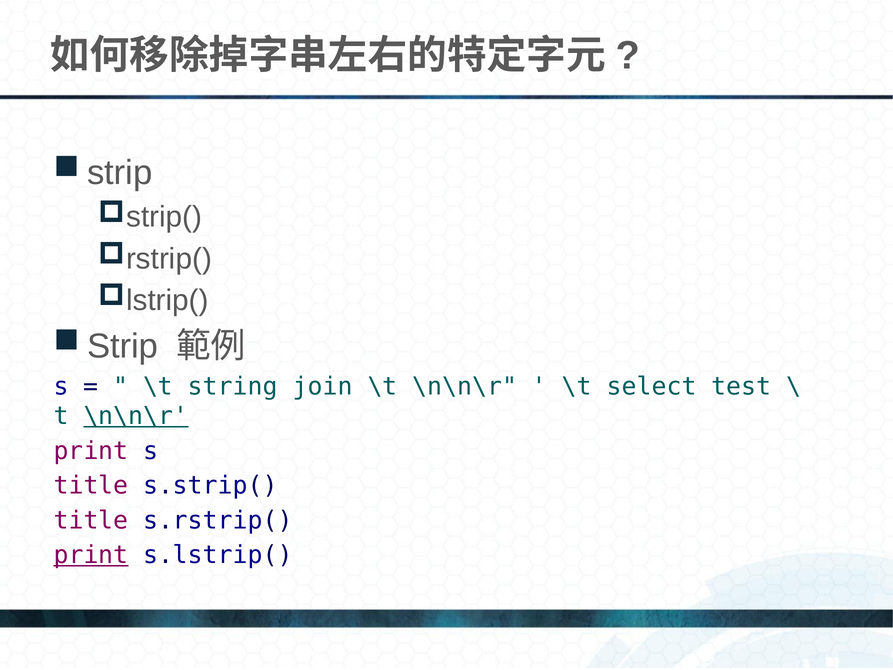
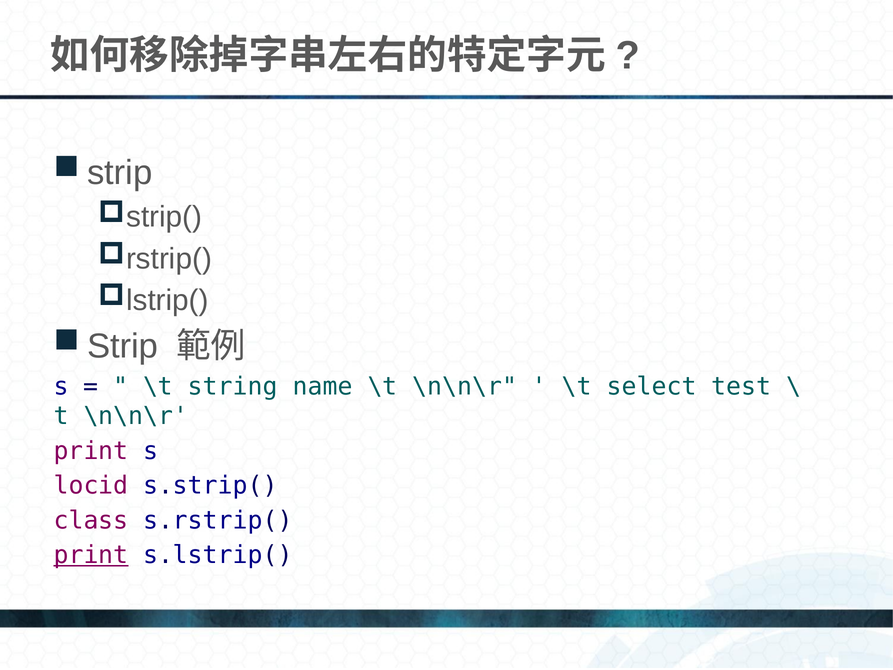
join: join -> name (323, 386)
\n\n\r underline: present -> none (136, 416)
title: title -> locid (91, 486)
title: title -> class (91, 520)
